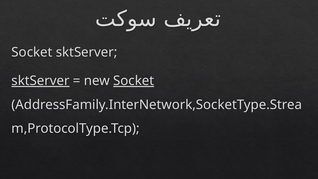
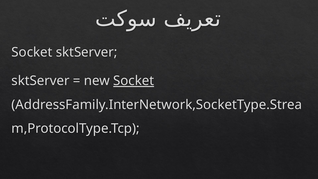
sktServer underline: present -> none (40, 81)
